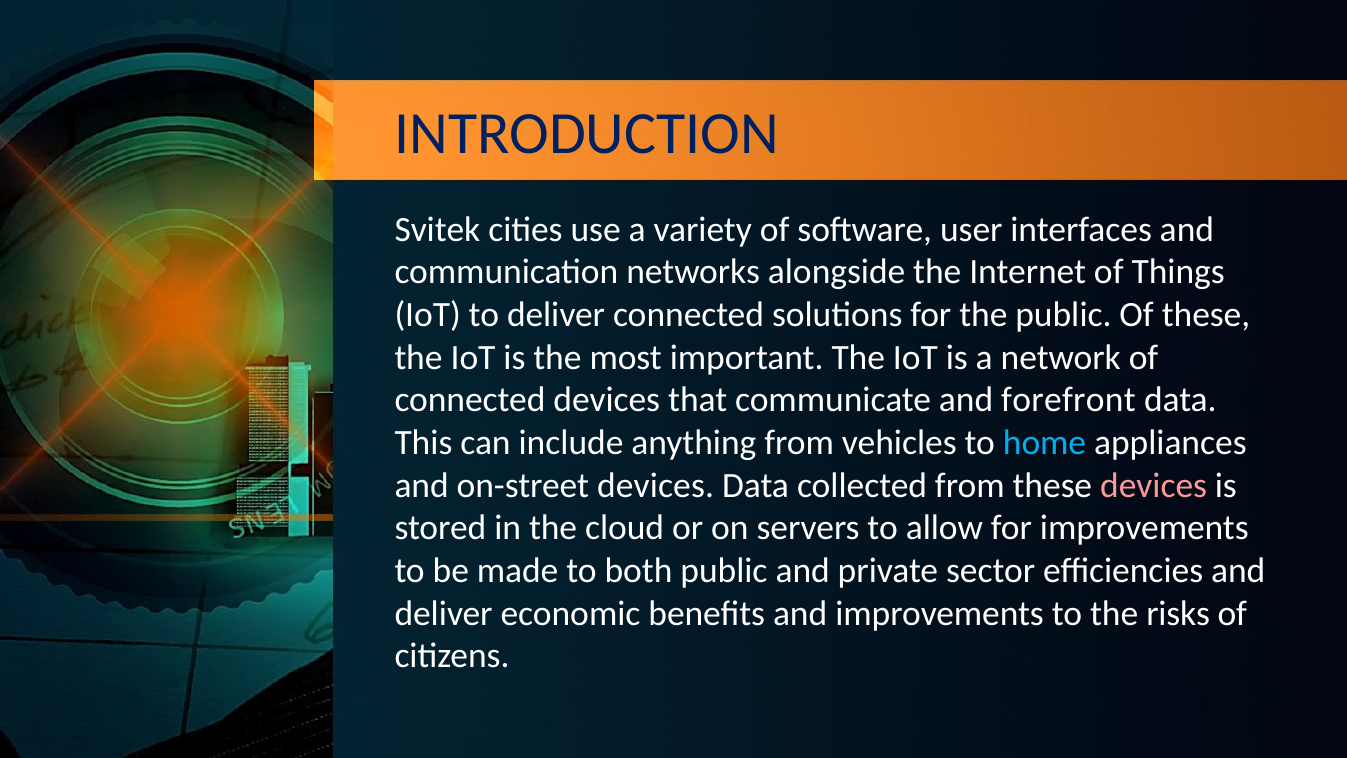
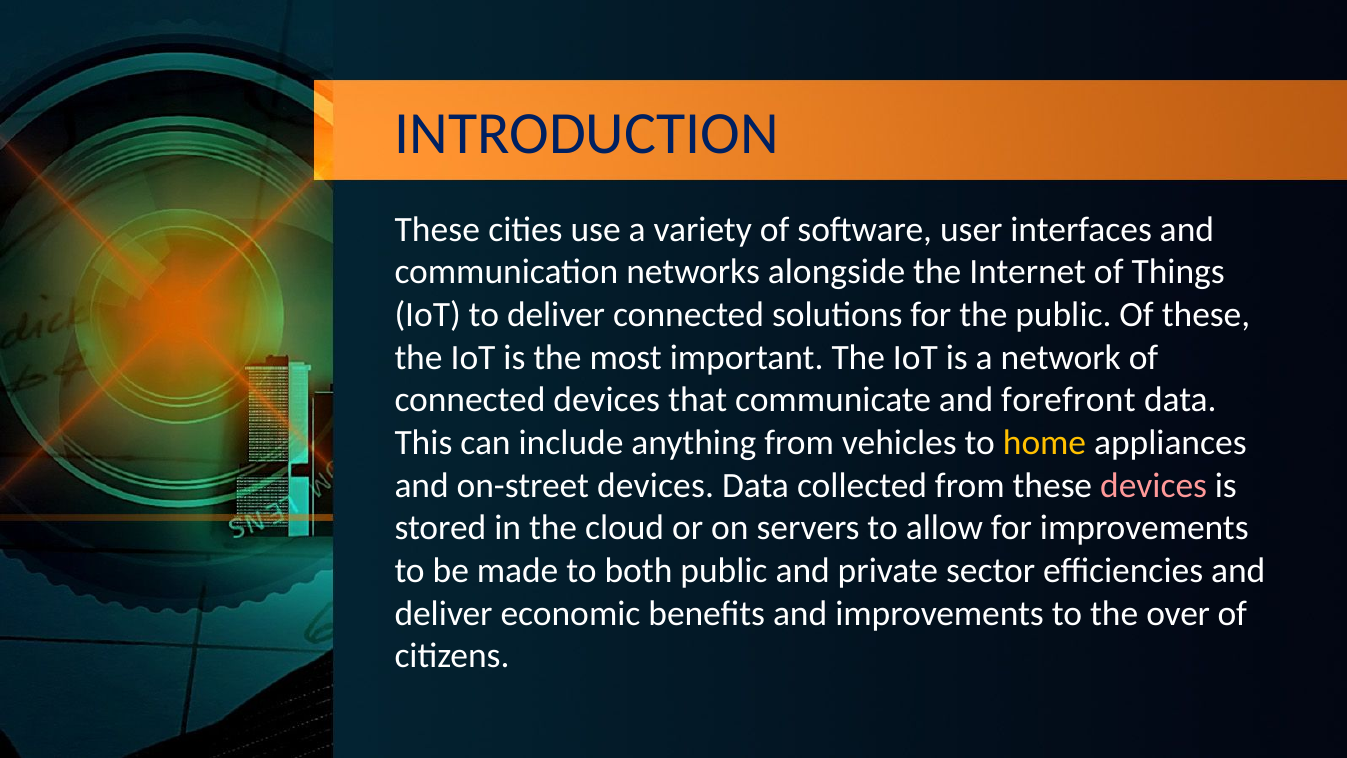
Svitek: Svitek -> These (437, 229)
home colour: light blue -> yellow (1045, 443)
risks: risks -> over (1178, 613)
